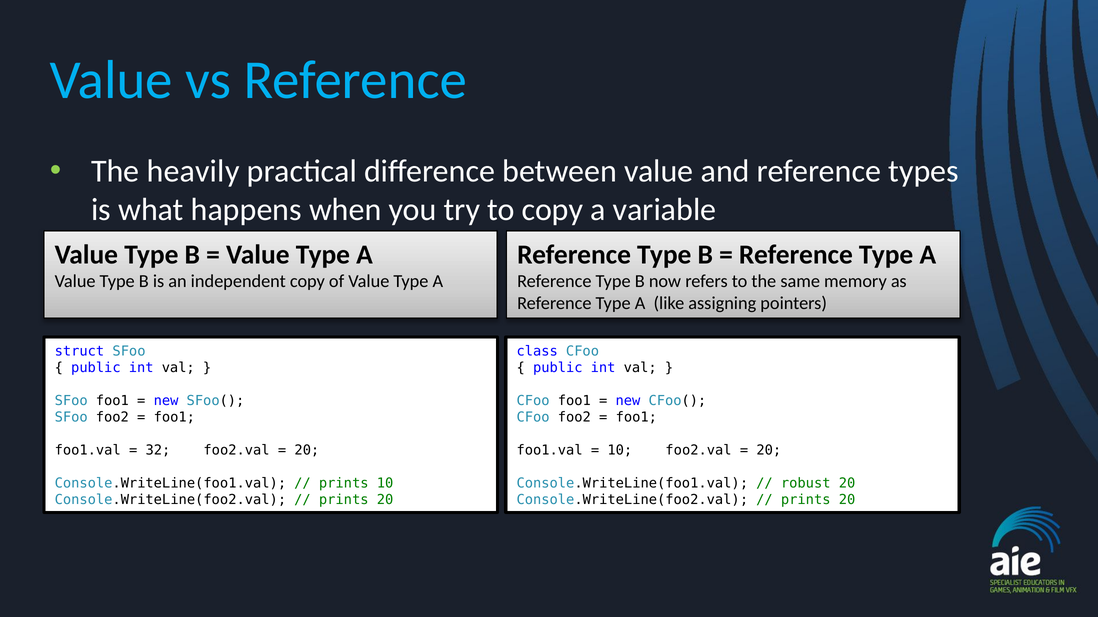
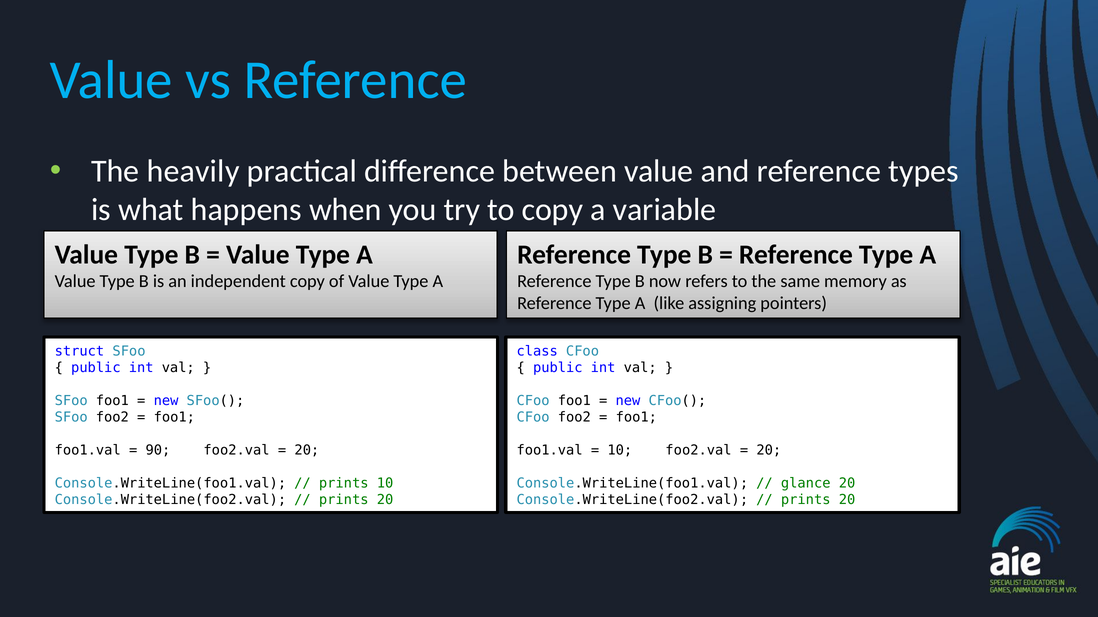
32: 32 -> 90 (158, 451)
robust: robust -> glance (806, 484)
